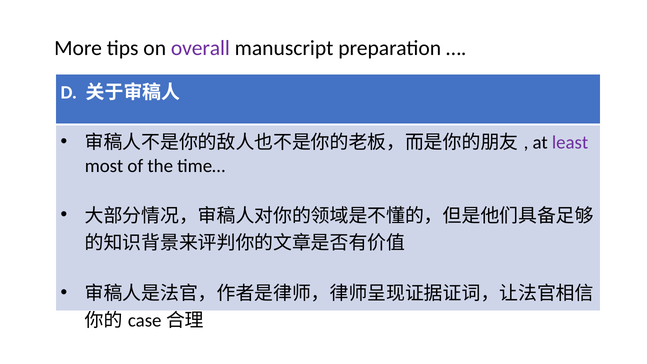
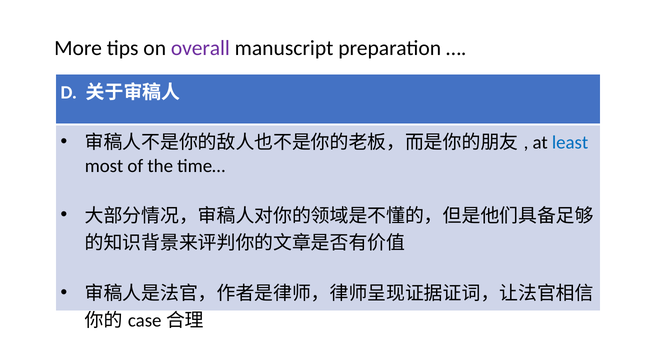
least colour: purple -> blue (570, 142)
